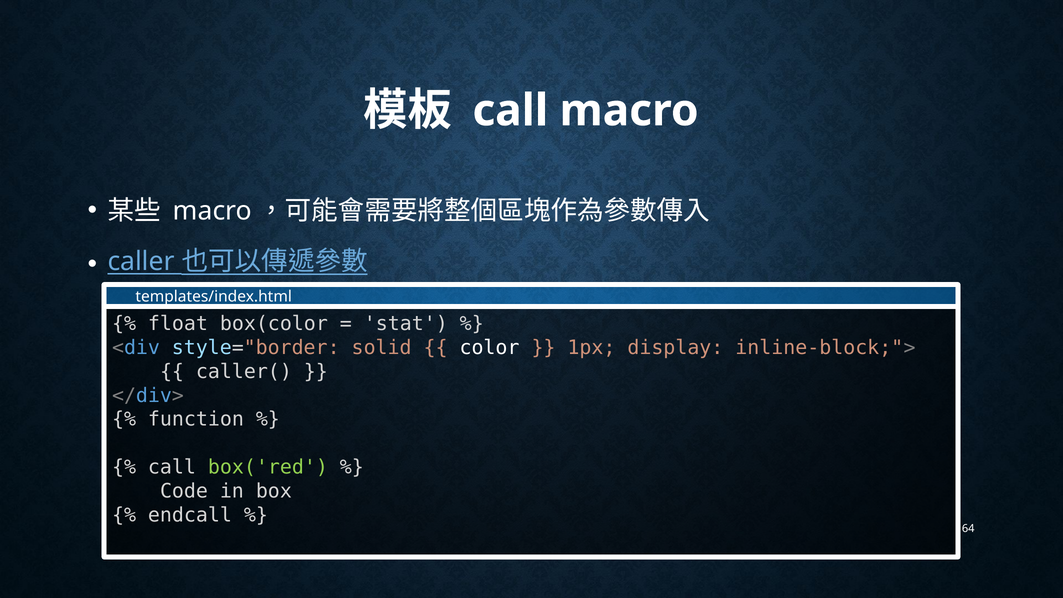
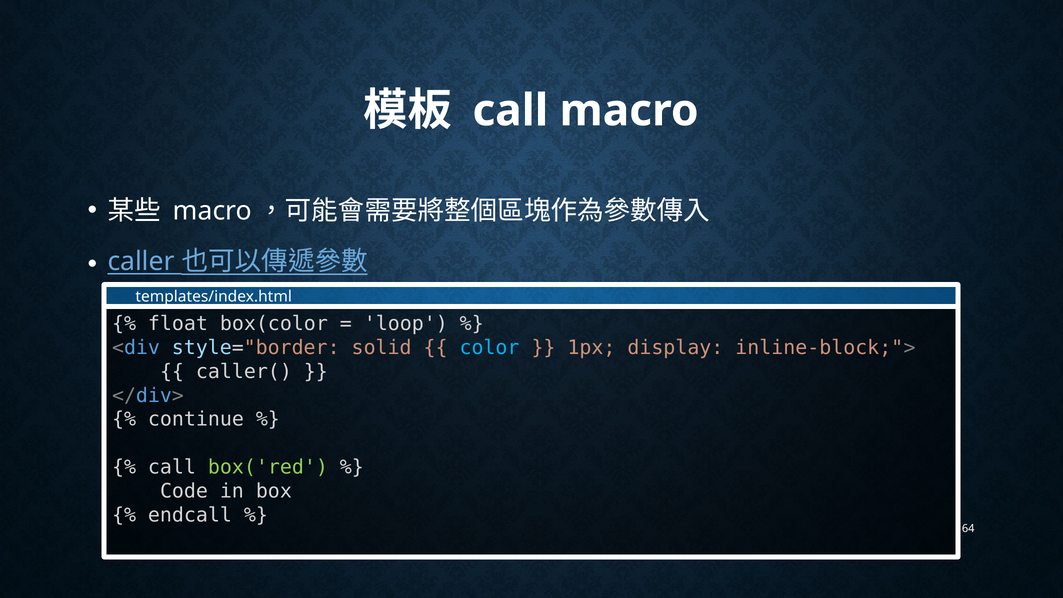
stat: stat -> loop (406, 324)
color colour: white -> light blue (489, 348)
function: function -> continue (196, 419)
